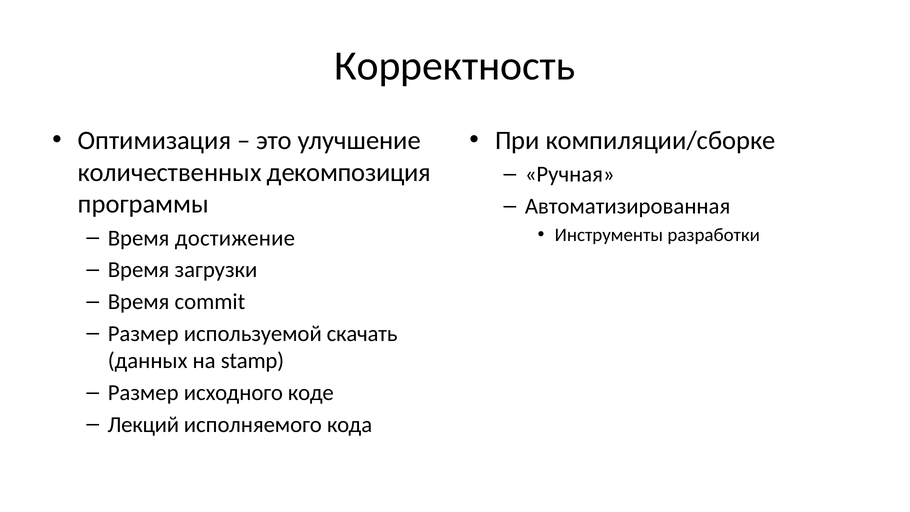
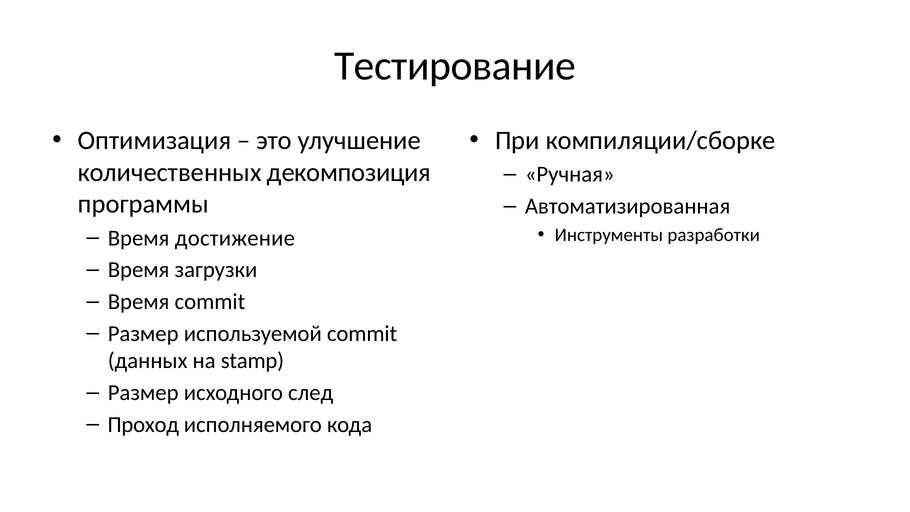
Корректность: Корректность -> Тестирование (455, 66)
используемой скачать: скачать -> commit (362, 334)
коде: коде -> след (311, 393)
Лекций: Лекций -> Проход (143, 425)
